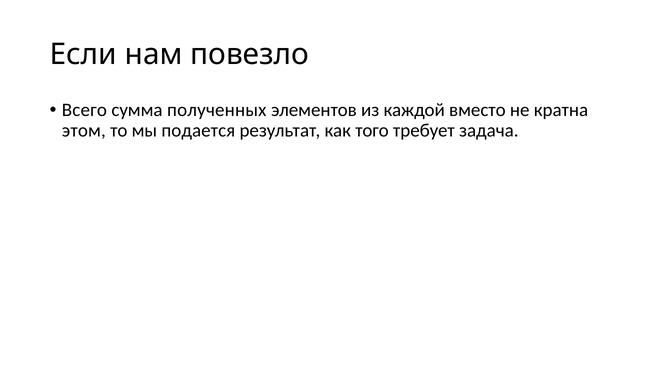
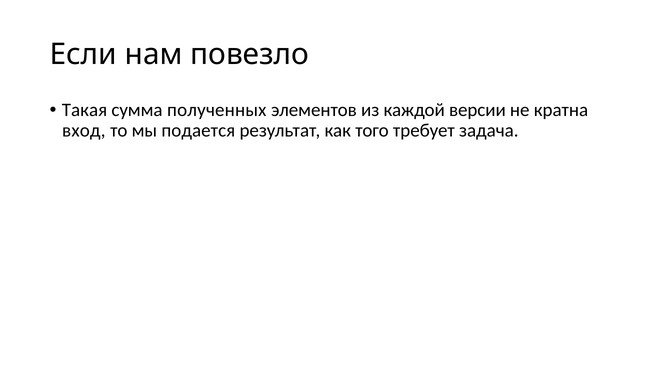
Всего: Всего -> Такая (84, 110)
вместо: вместо -> версии (477, 110)
этом: этом -> вход (84, 131)
